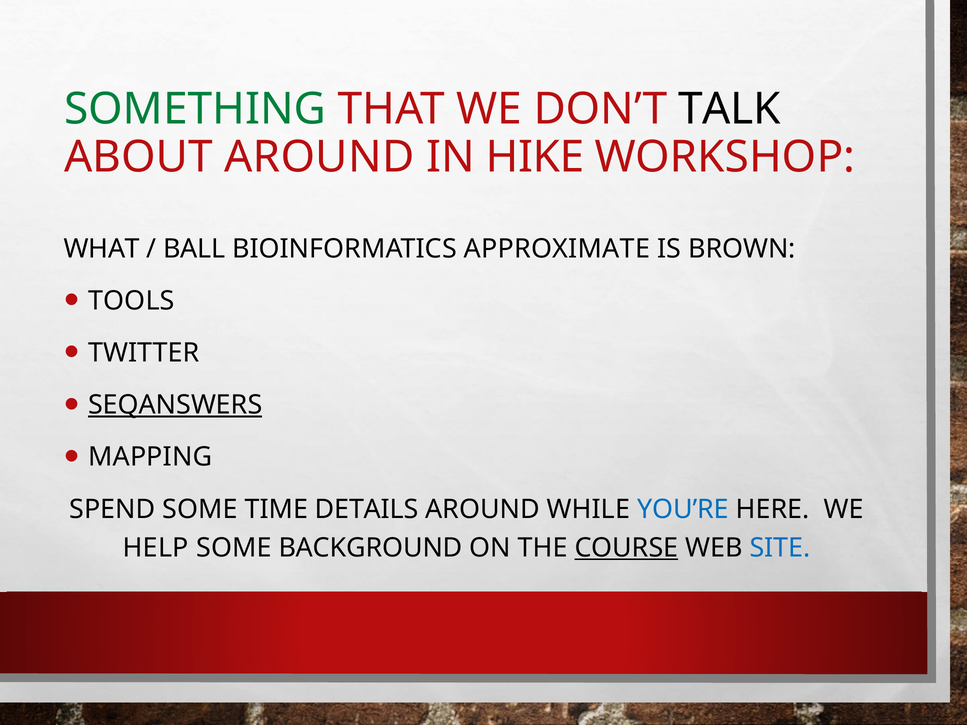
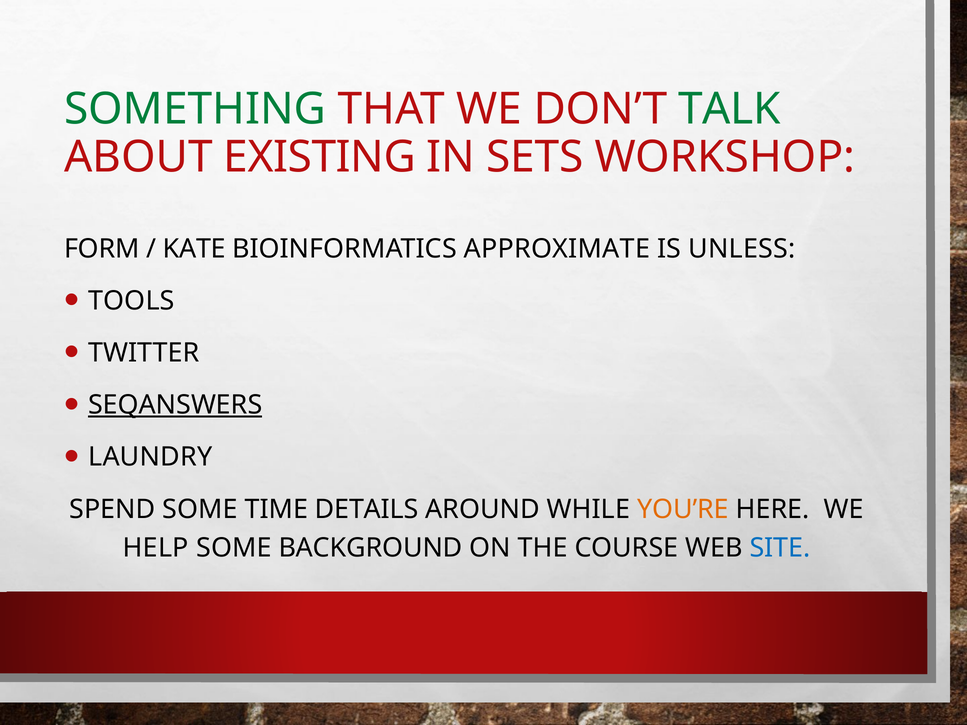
TALK colour: black -> green (729, 109)
ABOUT AROUND: AROUND -> EXISTING (320, 157)
HIKE: HIKE -> SETS (535, 157)
WHAT: WHAT -> FORM (102, 249)
BALL: BALL -> KATE (194, 249)
BROWN: BROWN -> UNLESS (742, 249)
MAPPING: MAPPING -> LAUNDRY (150, 457)
YOU’RE colour: blue -> orange (683, 509)
COURSE underline: present -> none (626, 548)
